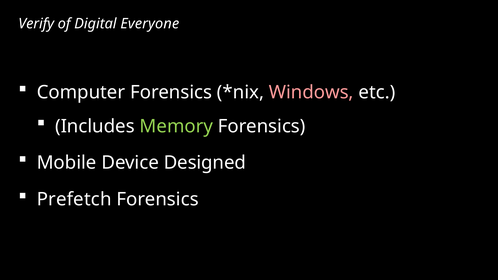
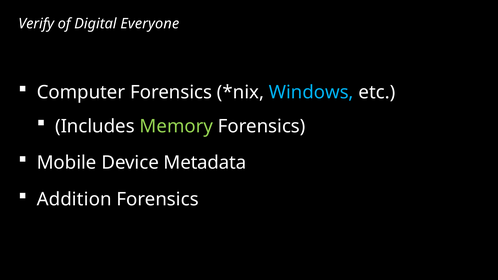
Windows colour: pink -> light blue (311, 92)
Designed: Designed -> Metadata (205, 163)
Prefetch: Prefetch -> Addition (74, 199)
